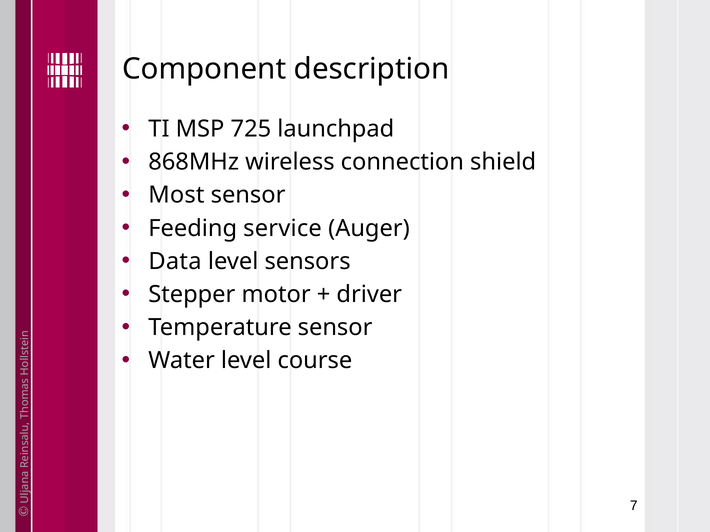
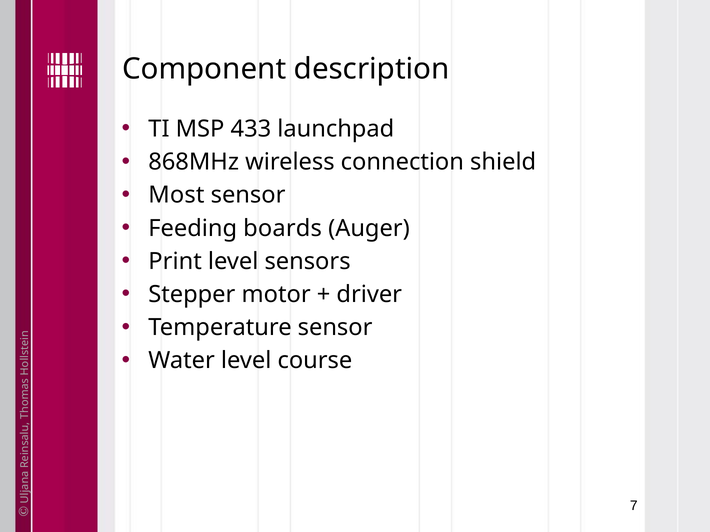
725: 725 -> 433 (251, 129)
service: service -> boards (283, 228)
Data: Data -> Print (175, 262)
